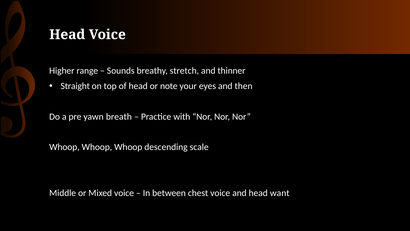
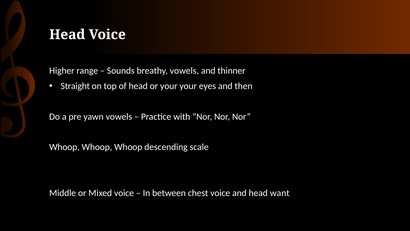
breathy stretch: stretch -> vowels (184, 71)
or note: note -> your (169, 86)
yawn breath: breath -> vowels (119, 116)
